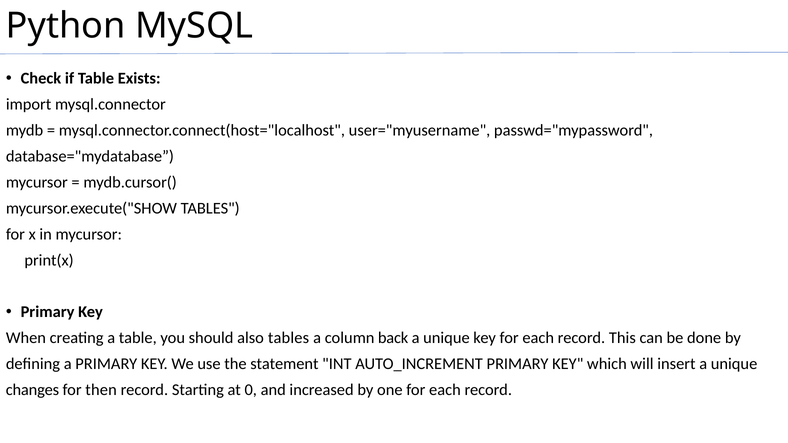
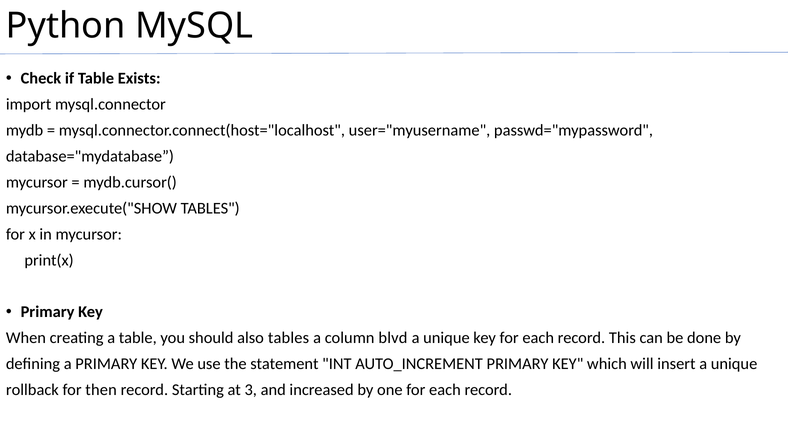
back: back -> blvd (393, 338)
changes: changes -> rollback (32, 390)
0: 0 -> 3 (251, 390)
